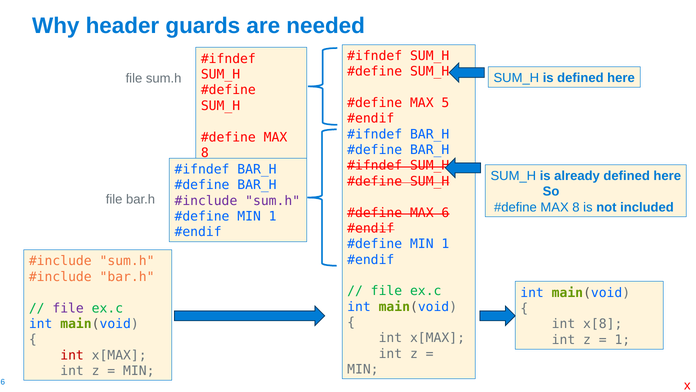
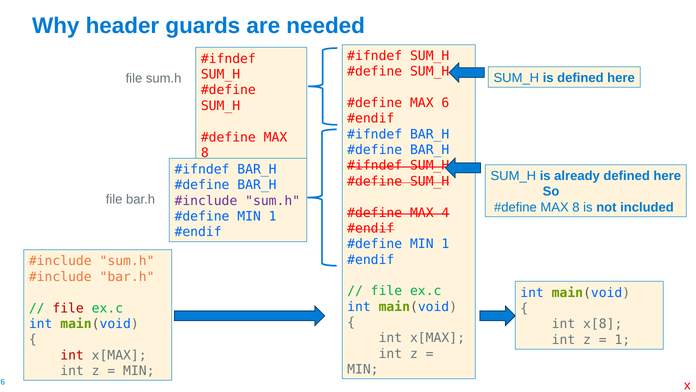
5: 5 -> 6 (445, 103)
6: 6 -> 4 (445, 212)
file colour: purple -> red (68, 308)
